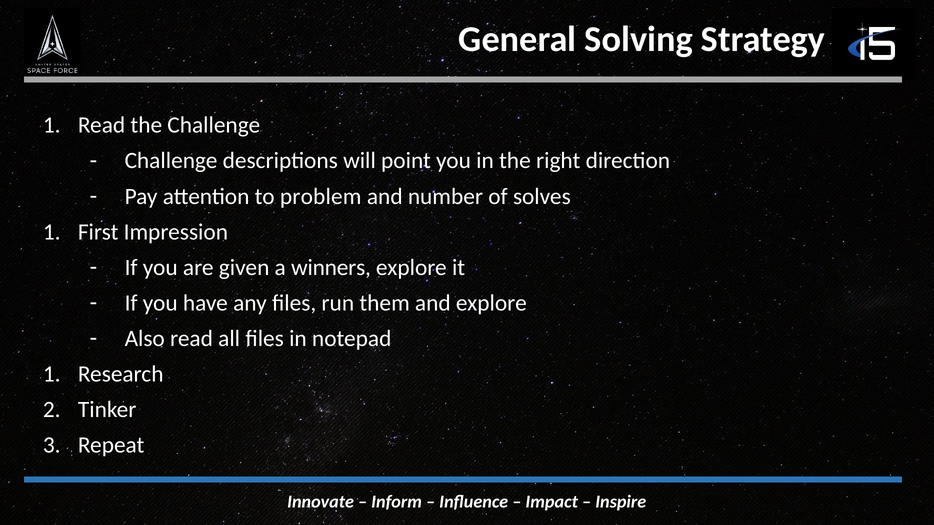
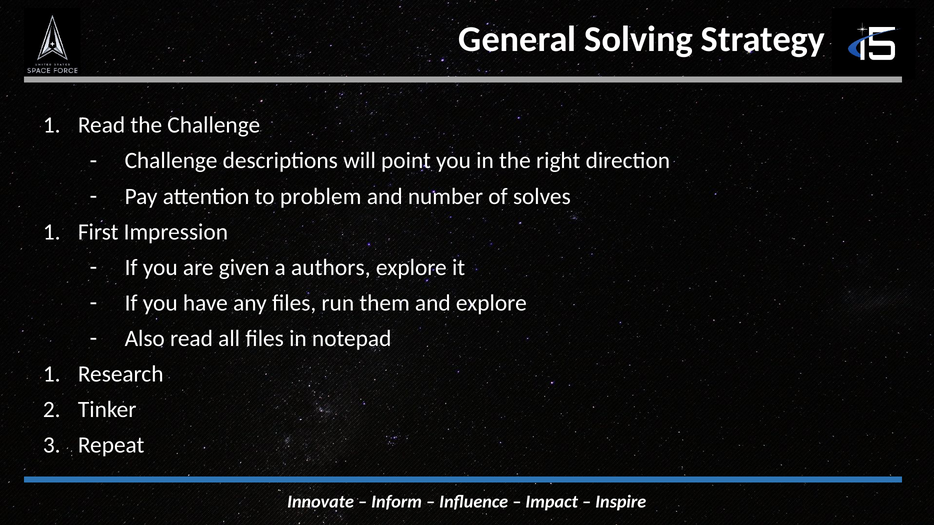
winners: winners -> authors (331, 268)
